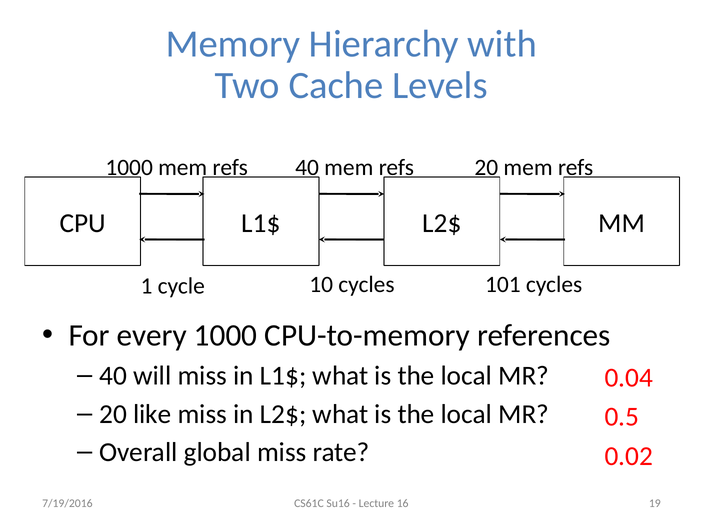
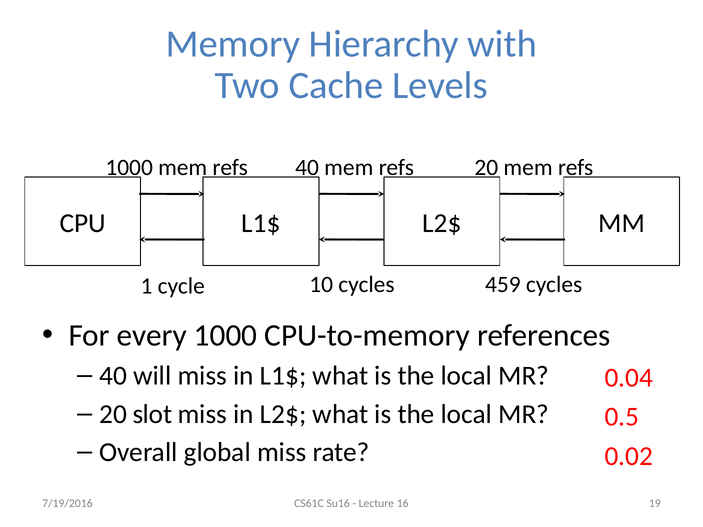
101: 101 -> 459 (503, 285)
like: like -> slot (152, 414)
